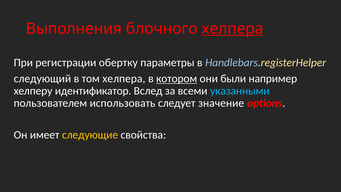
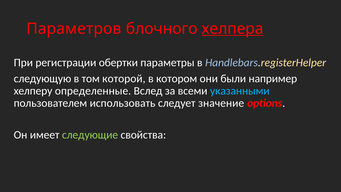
Выполнения: Выполнения -> Параметров (74, 29)
обертку: обертку -> обертки (118, 63)
следующий: следующий -> следующую (42, 79)
том хелпера: хелпера -> которой (124, 79)
котором underline: present -> none (177, 79)
идентификатор: идентификатор -> определенные (93, 91)
следующие colour: yellow -> light green (90, 135)
